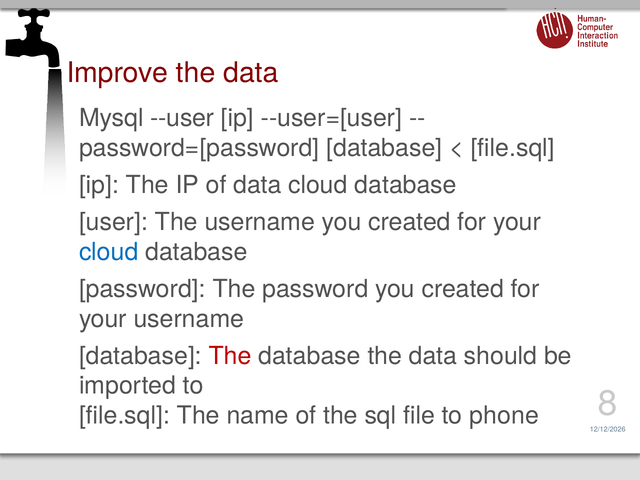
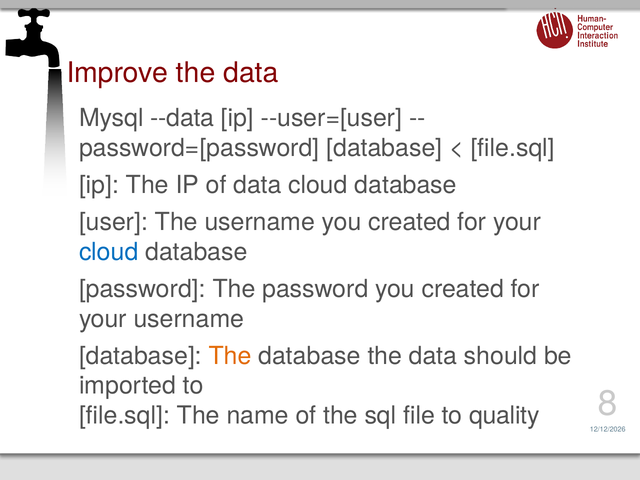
--user: --user -> --data (182, 118)
The colour: red -> orange (230, 356)
phone: phone -> quality (504, 416)
